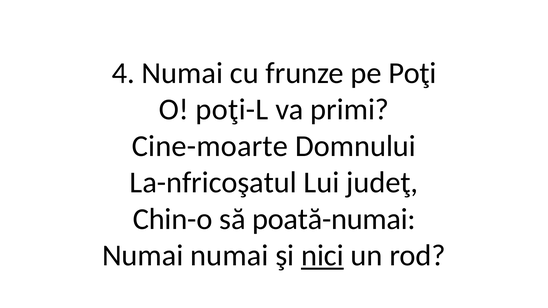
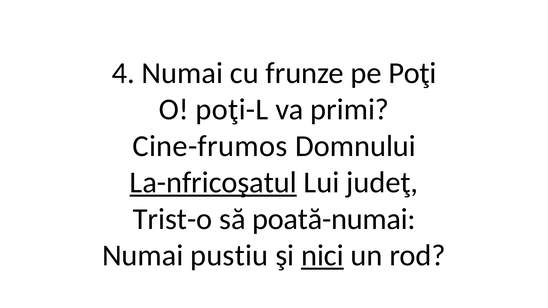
Cine-moarte: Cine-moarte -> Cine-frumos (210, 146)
La-nfricoşatul underline: none -> present (213, 183)
Chin-o: Chin-o -> Trist-o (173, 219)
Numai numai: numai -> pustiu (229, 256)
